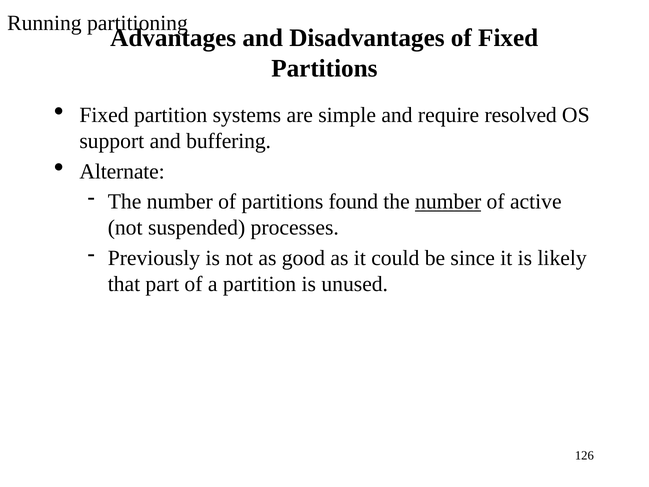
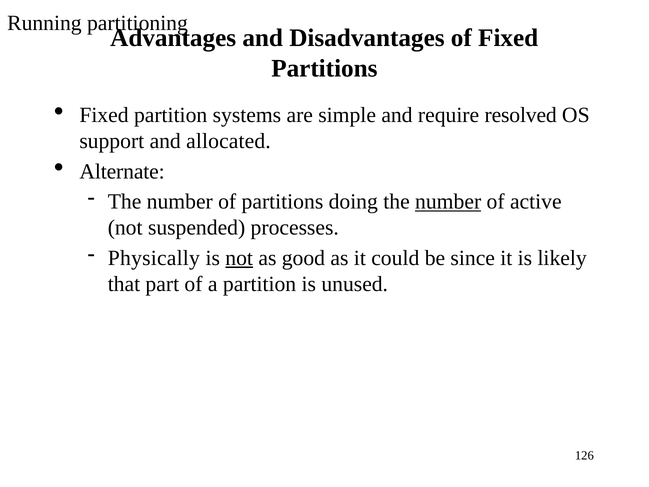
buffering: buffering -> allocated (228, 141)
found: found -> doing (353, 202)
Previously: Previously -> Physically (154, 258)
not underline: none -> present (239, 258)
